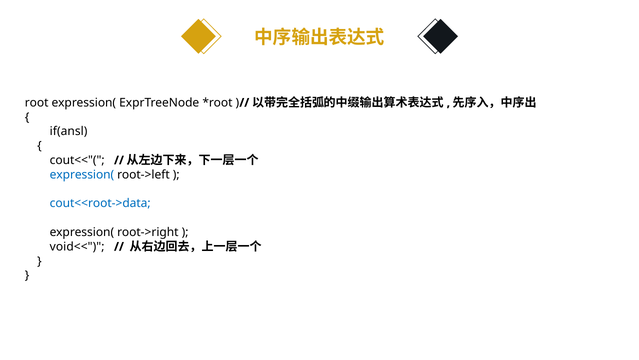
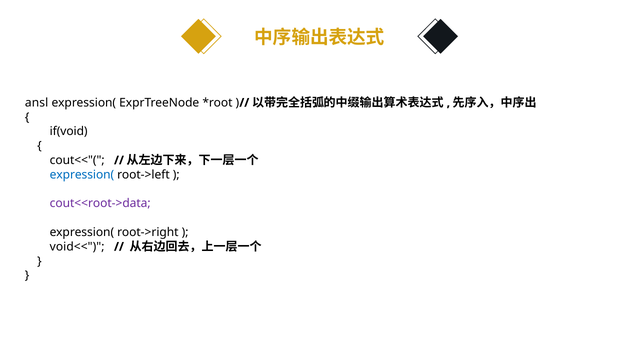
root: root -> ansl (37, 103)
if(ansl: if(ansl -> if(void (69, 131)
cout<<root->data colour: blue -> purple (100, 203)
